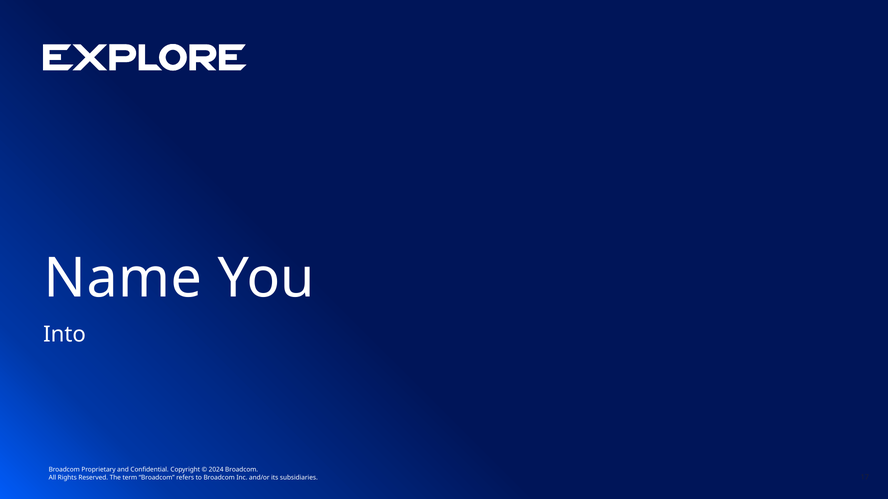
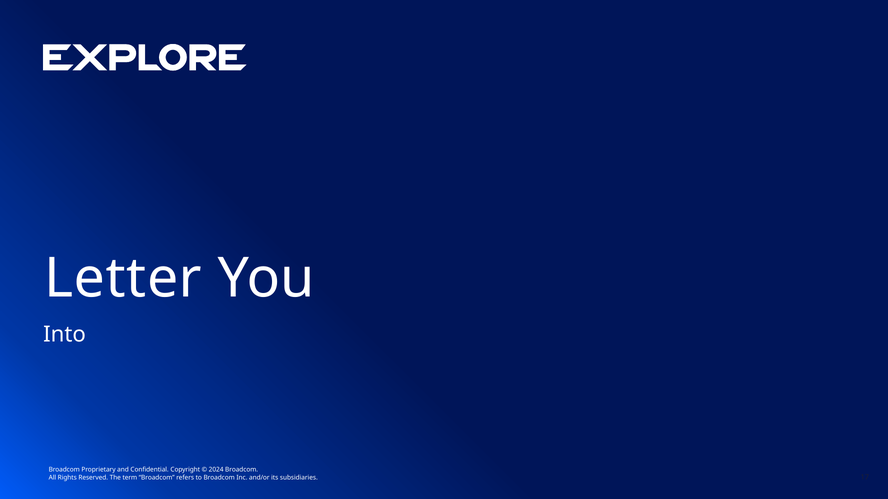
Name: Name -> Letter (123, 279)
